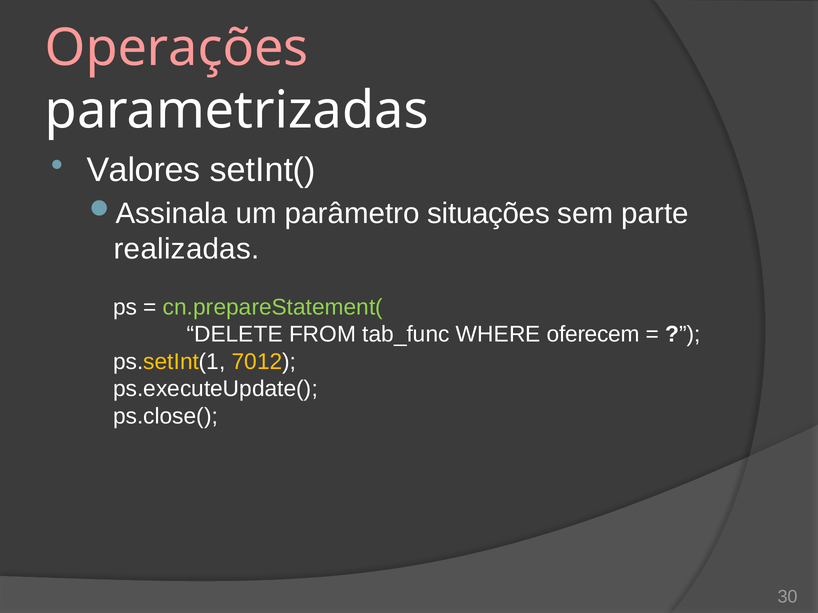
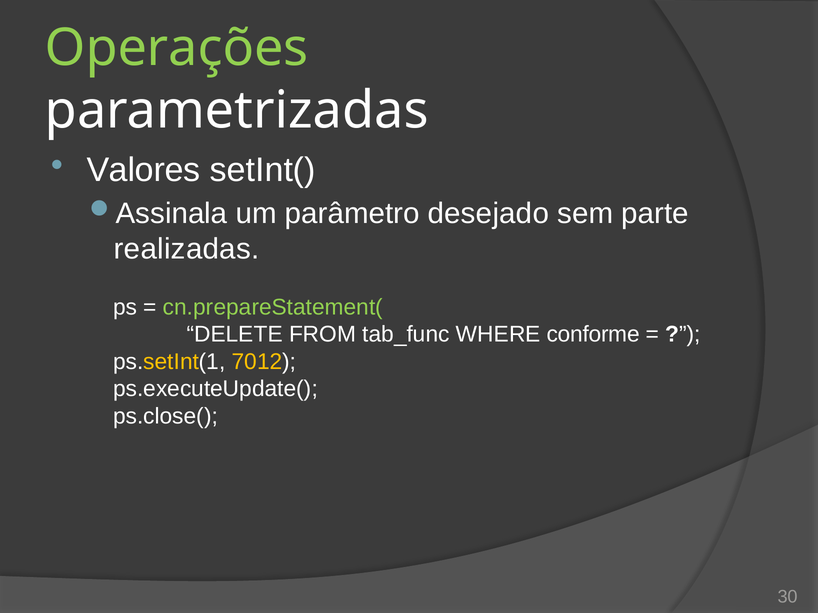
Operações colour: pink -> light green (177, 48)
situações: situações -> desejado (488, 214)
oferecem: oferecem -> conforme (593, 335)
